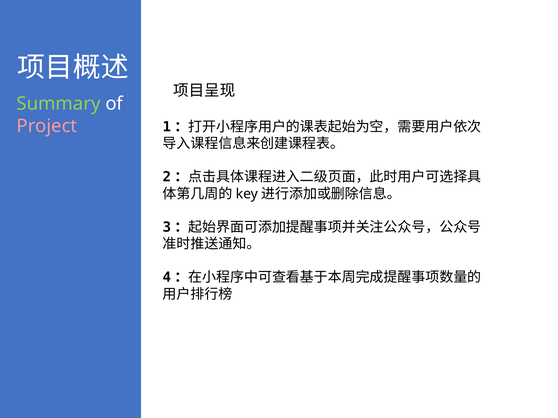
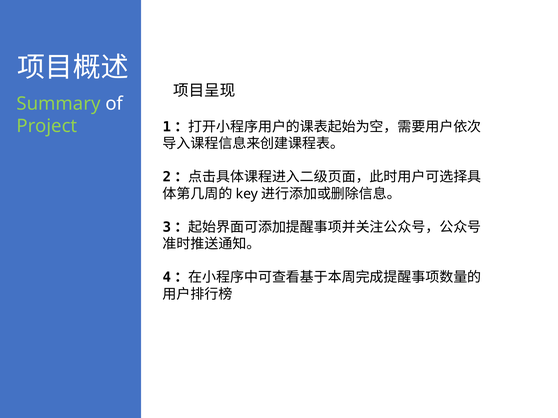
Project colour: pink -> light green (47, 126)
